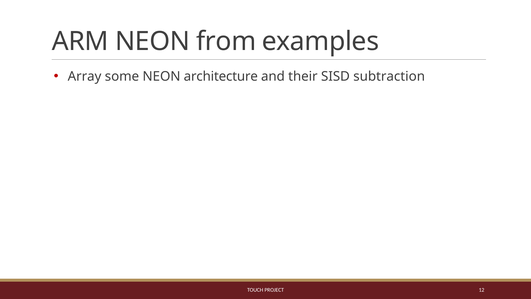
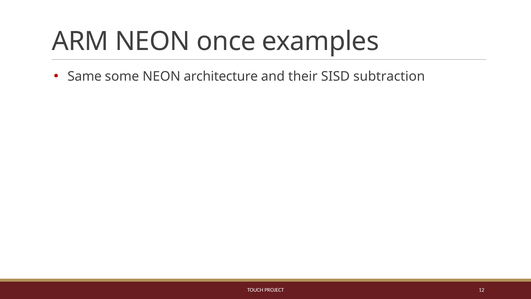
from: from -> once (226, 41)
Array: Array -> Same (85, 76)
